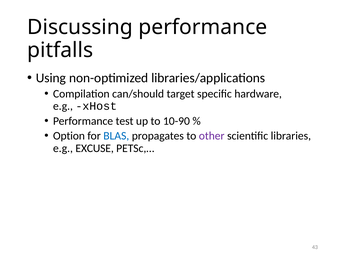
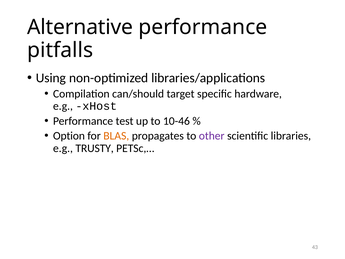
Discussing: Discussing -> Alternative (80, 27)
10-90: 10-90 -> 10-46 (176, 121)
BLAS colour: blue -> orange (116, 136)
EXCUSE: EXCUSE -> TRUSTY (95, 148)
